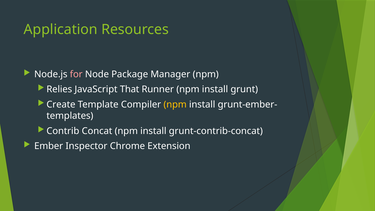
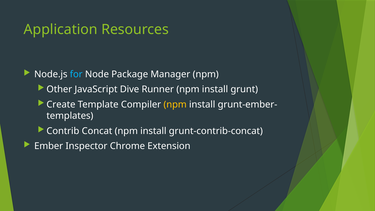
for colour: pink -> light blue (76, 74)
Relies: Relies -> Other (59, 89)
That: That -> Dive (130, 89)
